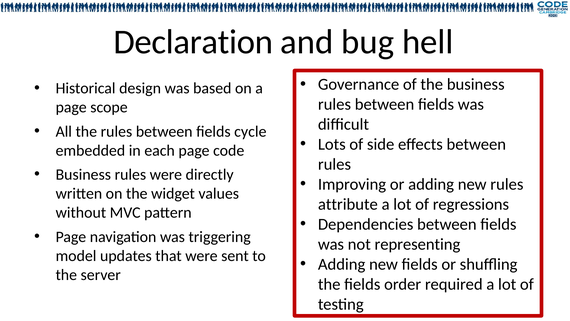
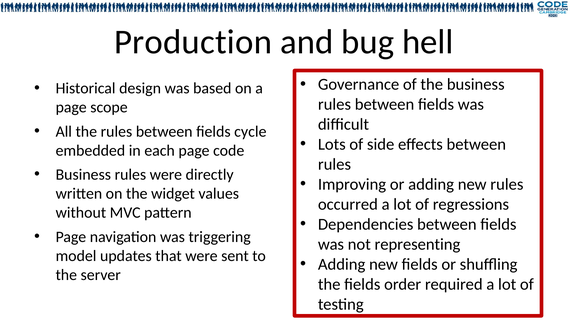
Declaration: Declaration -> Production (193, 42)
attribute: attribute -> occurred (348, 204)
